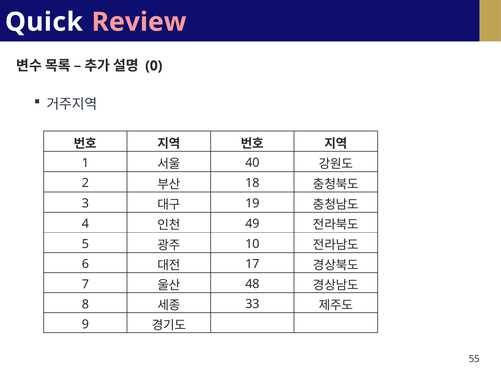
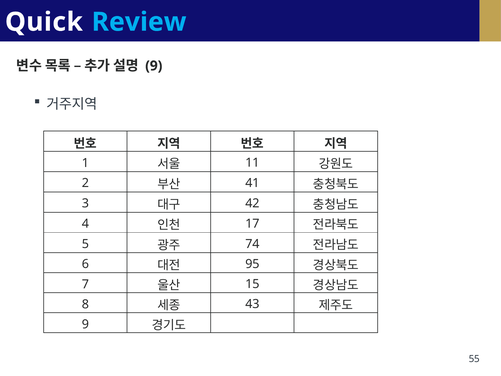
Review colour: pink -> light blue (139, 22)
0: 0 -> 9 (154, 66)
40: 40 -> 11 (252, 163)
18: 18 -> 41 (252, 183)
19: 19 -> 42 (252, 203)
49: 49 -> 17 (252, 224)
10: 10 -> 74 (252, 244)
17: 17 -> 95 (252, 264)
48: 48 -> 15 (252, 284)
33: 33 -> 43 (252, 304)
